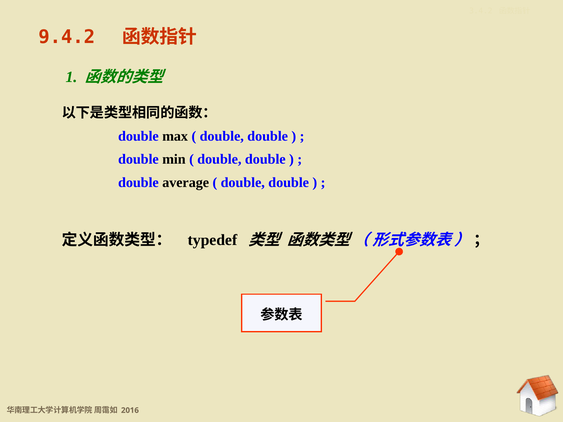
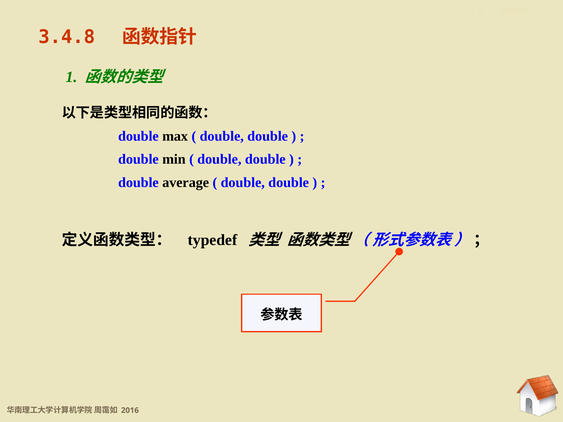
9.4.2: 9.4.2 -> 3.4.8 (67, 37)
